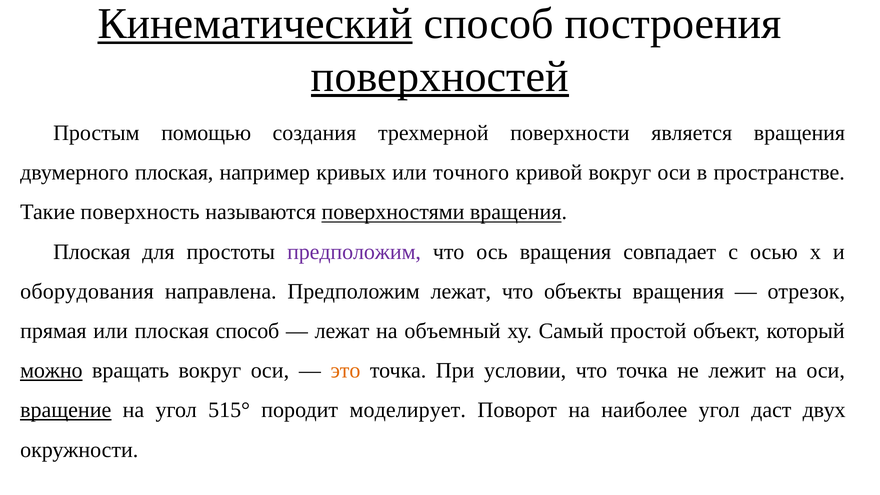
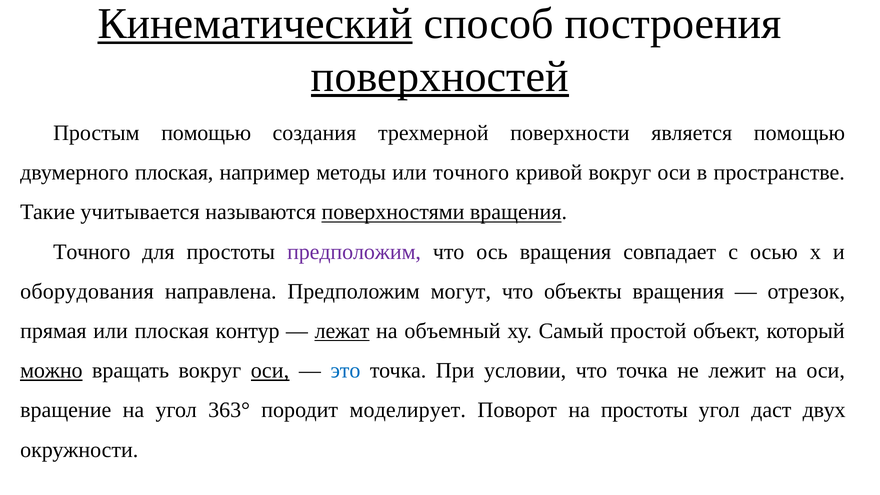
является вращения: вращения -> помощью (799, 133)
кривых: кривых -> методы (351, 173)
поверхность: поверхность -> учитывается (140, 212)
Плоская: Плоская -> Точного (92, 252)
Предположим лежат: лежат -> могут (461, 291)
плоская способ: способ -> контур (248, 331)
лежат underline: none -> present (342, 331)
оси underline: none -> present (270, 371)
это colour: orange -> blue (345, 371)
вращение underline: present -> none (66, 410)
515°: 515° -> 363° (229, 410)
на наиболее: наиболее -> простоты (644, 410)
